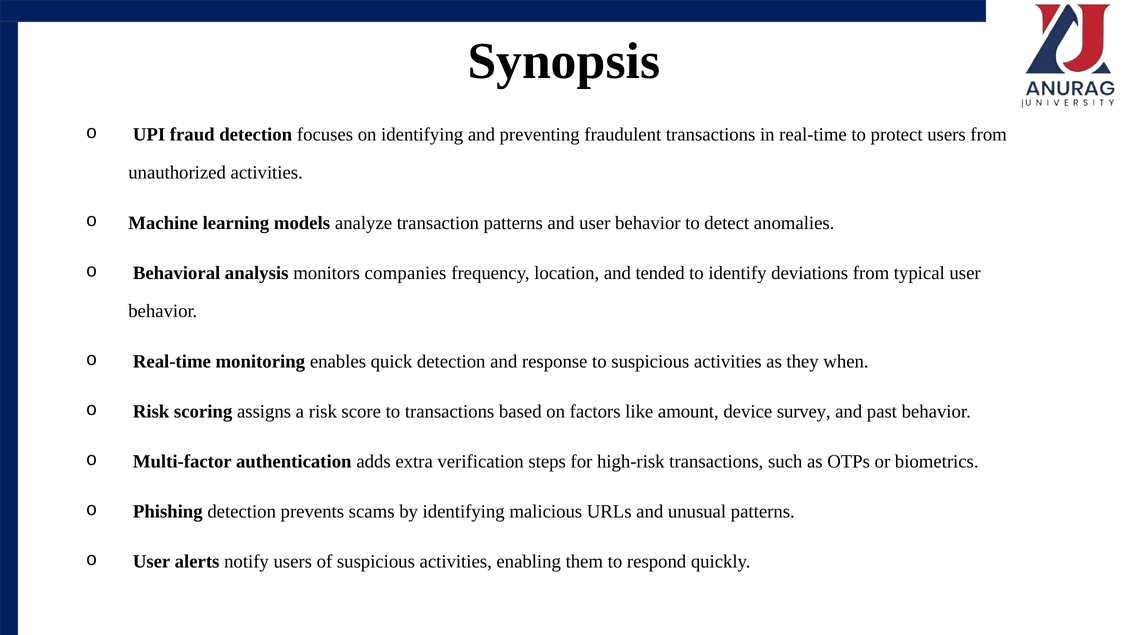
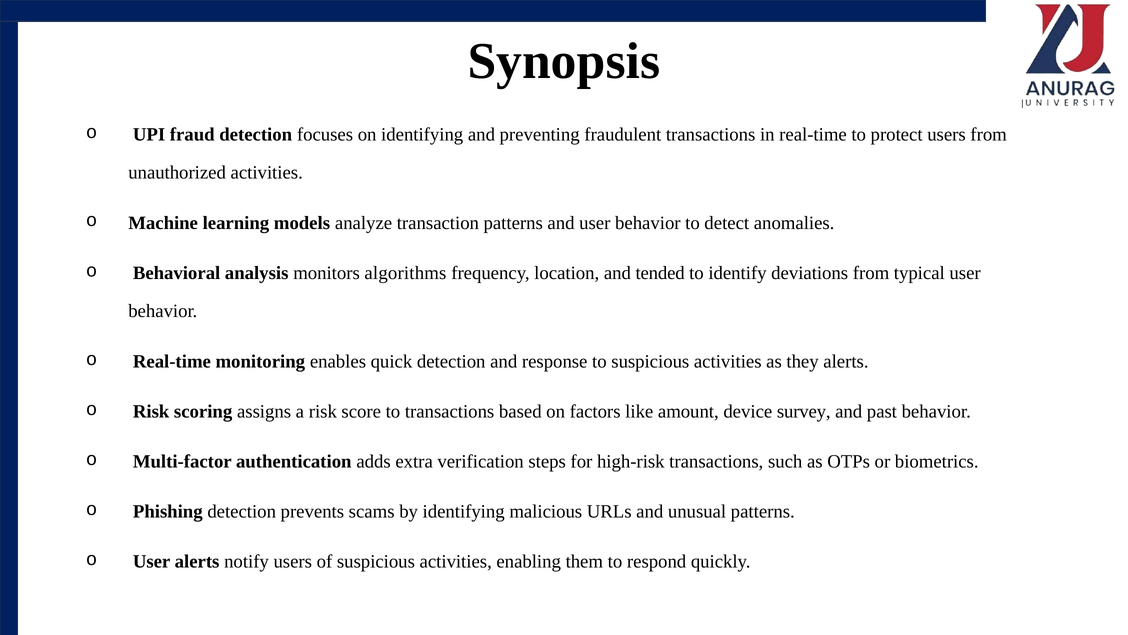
companies: companies -> algorithms (405, 273)
they when: when -> alerts (846, 361)
